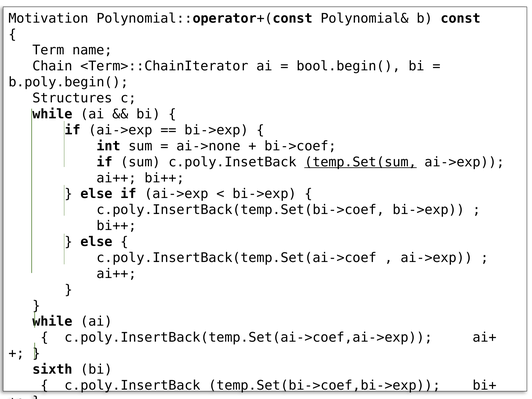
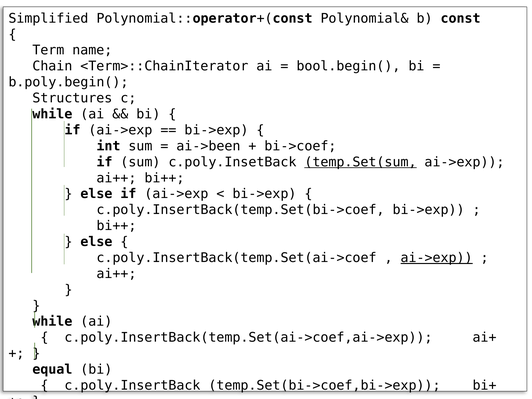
Motivation: Motivation -> Simplified (48, 18)
ai->none: ai->none -> ai->been (208, 146)
ai->exp underline: none -> present (437, 258)
sixth: sixth -> equal (52, 369)
